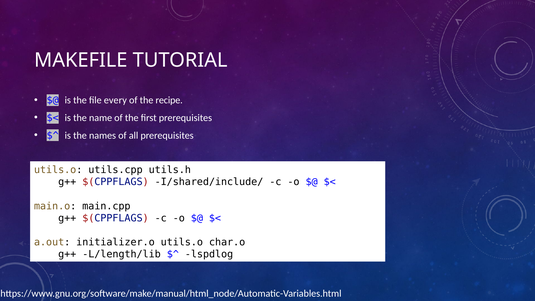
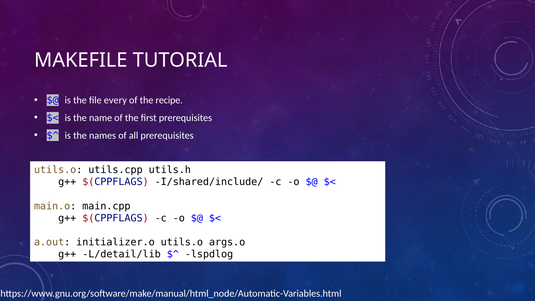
char.o: char.o -> args.o (227, 242)
L/length/lib: L/length/lib -> L/detail/lib (122, 254)
